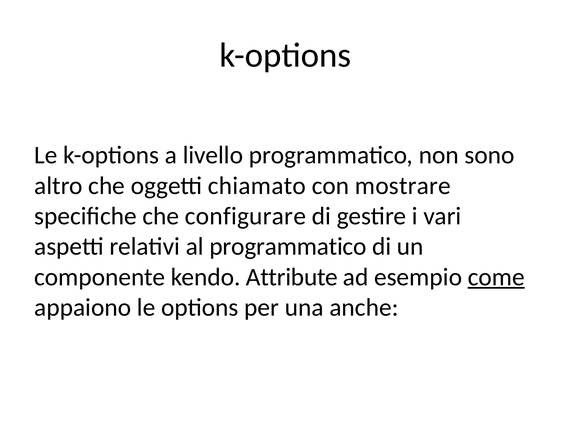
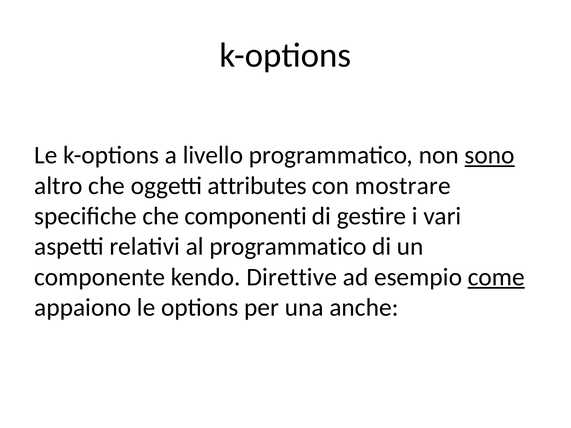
sono underline: none -> present (490, 155)
chiamato: chiamato -> attributes (257, 186)
configurare: configurare -> componenti (246, 216)
Attribute: Attribute -> Direttive (292, 277)
